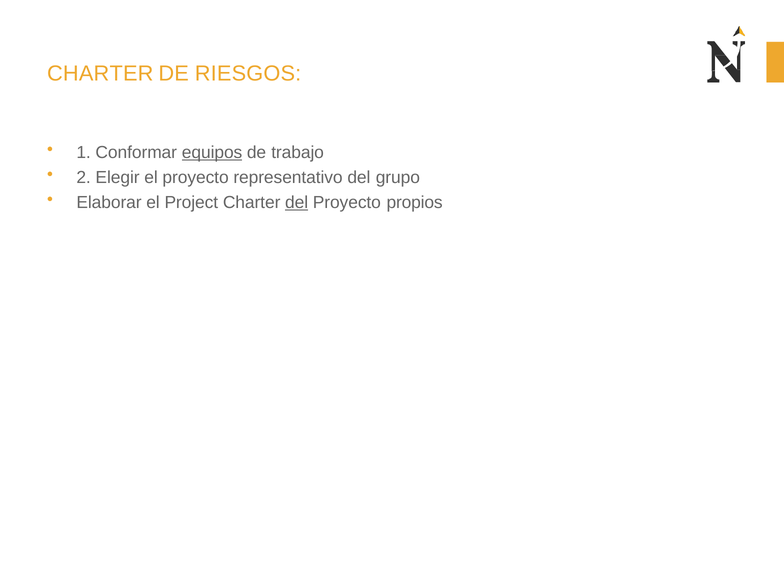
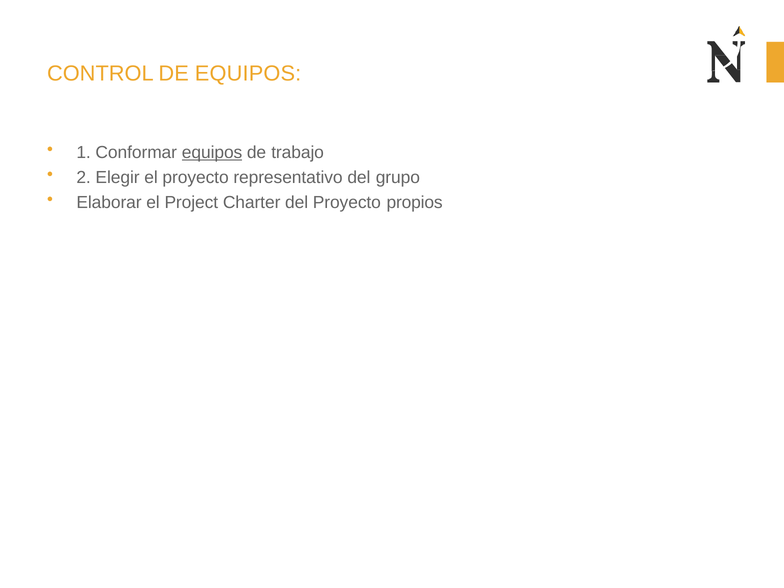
CHARTER: CHARTER -> CONTROL (100, 73)
DE RIESGOS: RIESGOS -> EQUIPOS (248, 73)
del underline: present -> none (297, 202)
